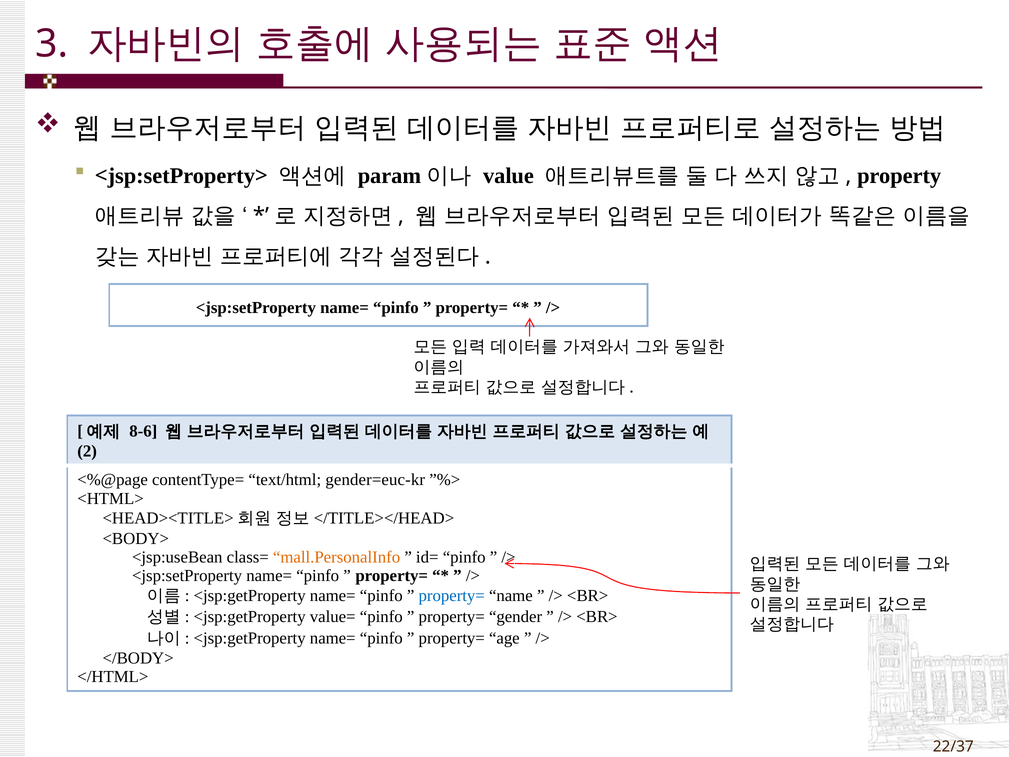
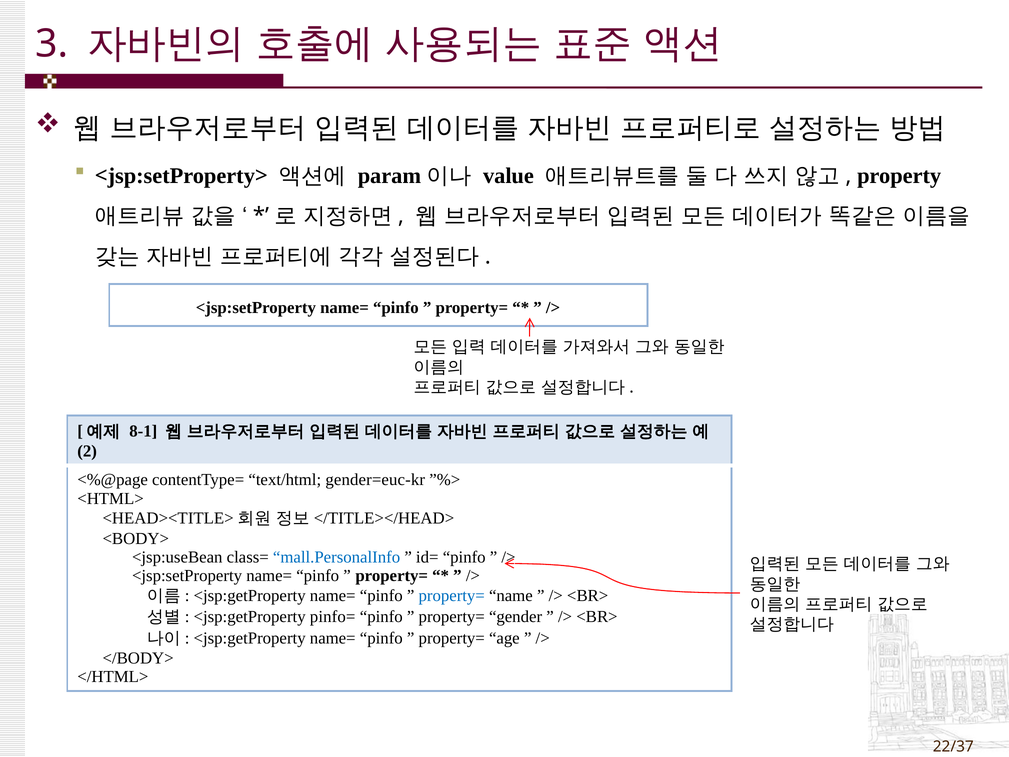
8-6: 8-6 -> 8-1 (143, 431)
mall.PersonalInfo colour: orange -> blue (337, 557)
value=: value= -> pinfo= (333, 617)
